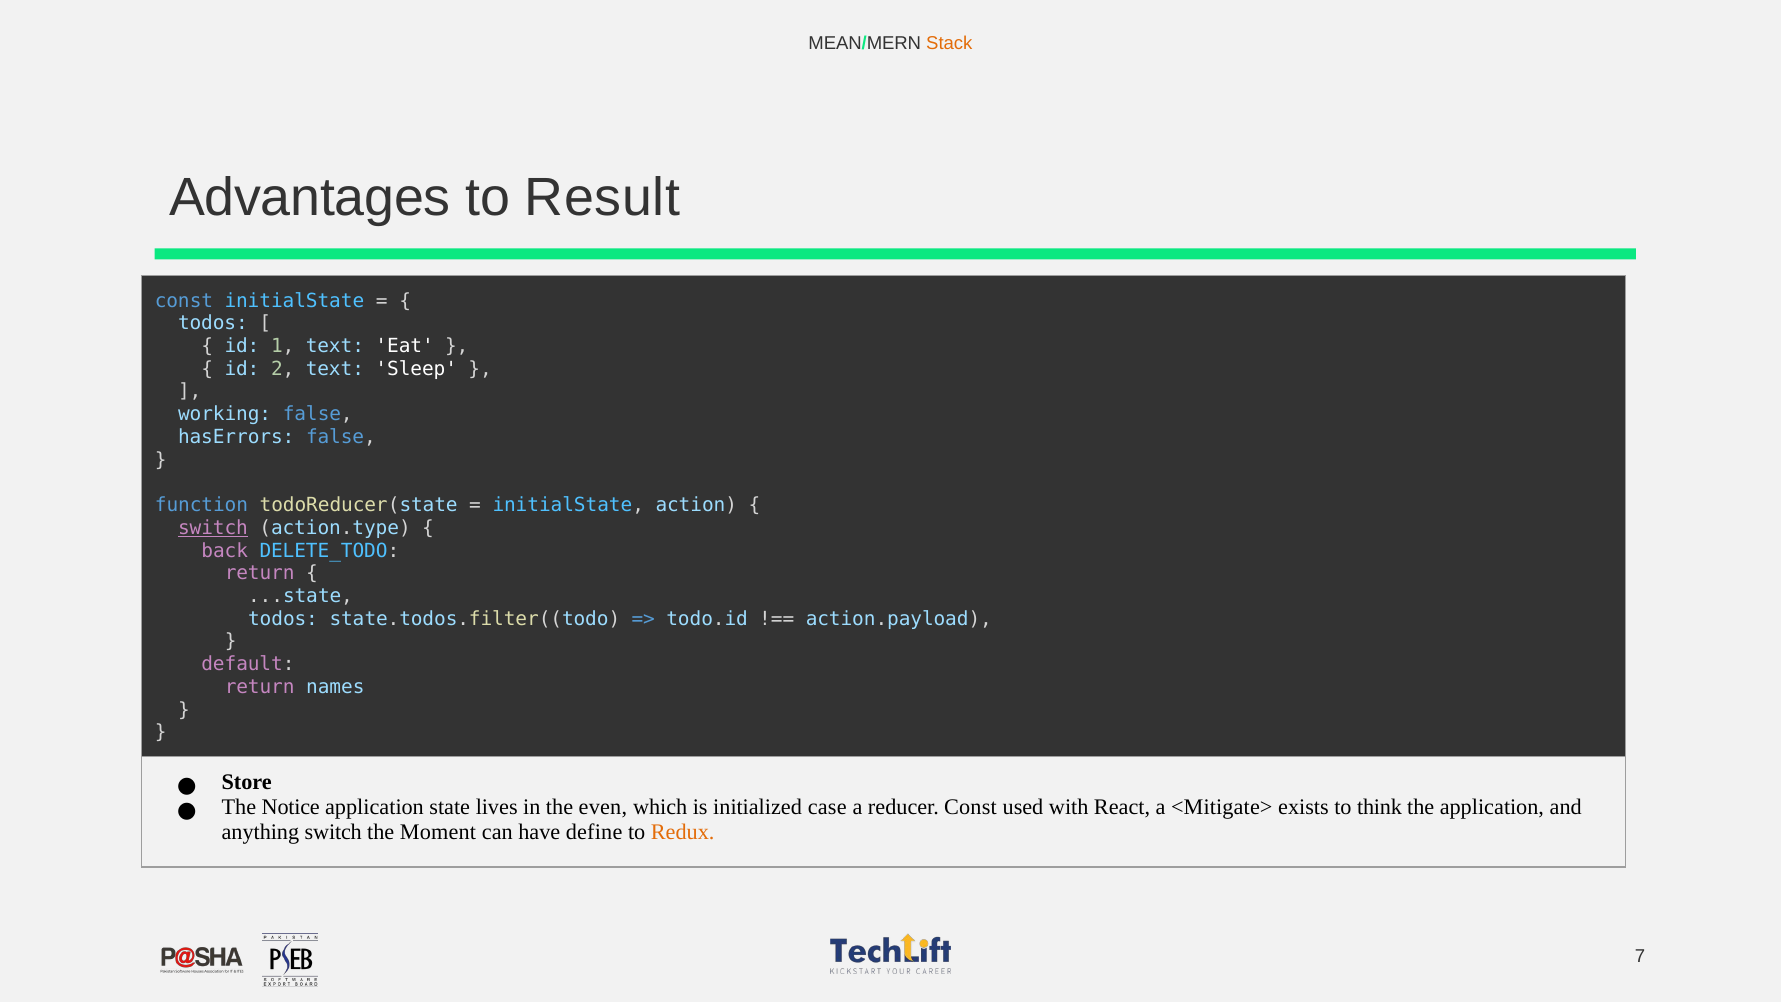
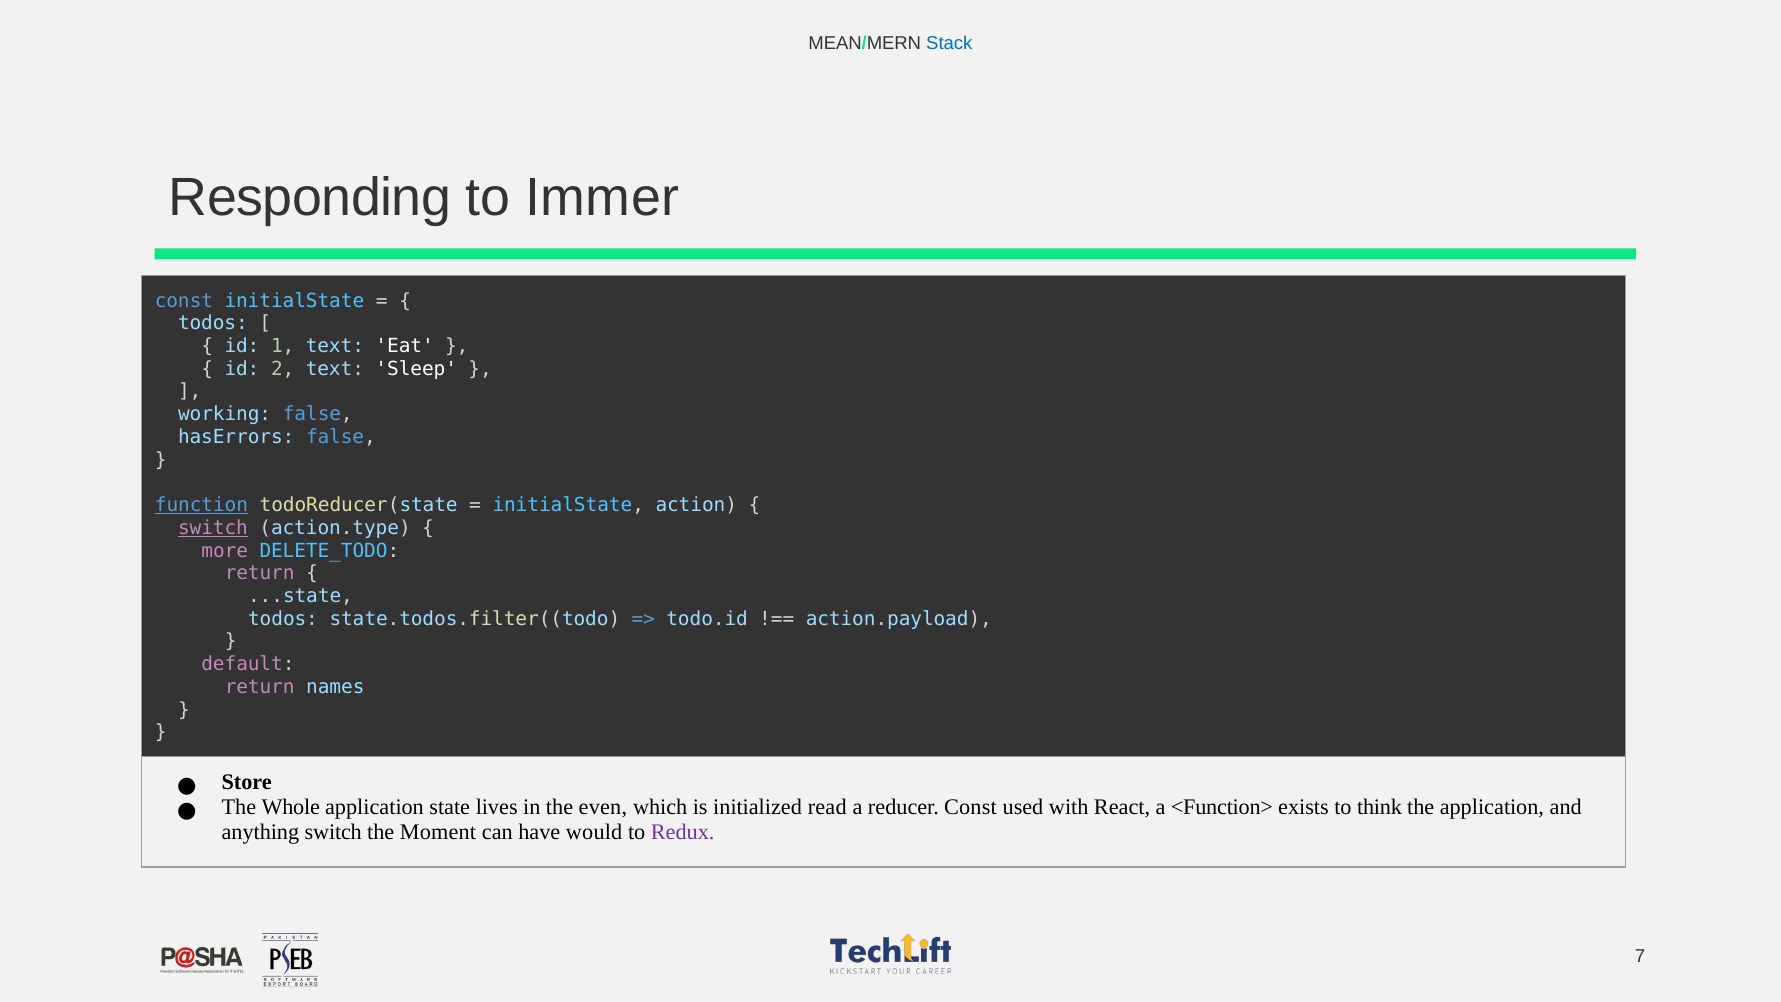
Stack colour: orange -> blue (949, 43)
Advantages: Advantages -> Responding (310, 198)
Result: Result -> Immer (602, 198)
function underline: none -> present (201, 505)
back: back -> more (225, 550)
Notice: Notice -> Whole (291, 807)
case: case -> read (827, 807)
<Mitigate>: <Mitigate> -> <Function> (1222, 807)
define: define -> would (594, 832)
Redux colour: orange -> purple (683, 832)
